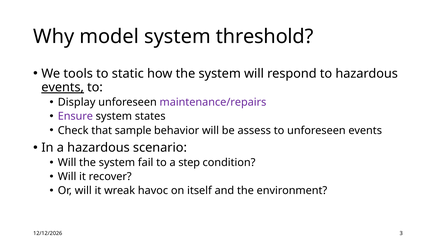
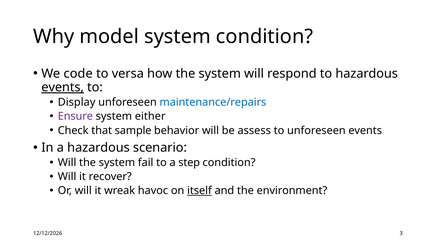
system threshold: threshold -> condition (265, 37)
tools: tools -> code (78, 74)
static: static -> versa (128, 74)
maintenance/repairs colour: purple -> blue (213, 102)
states: states -> either (150, 117)
itself underline: none -> present (199, 191)
